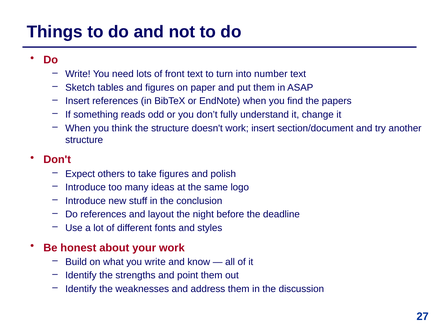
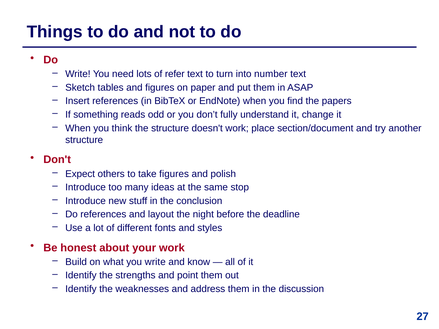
front: front -> refer (175, 74)
work insert: insert -> place (263, 128)
logo: logo -> stop (240, 188)
